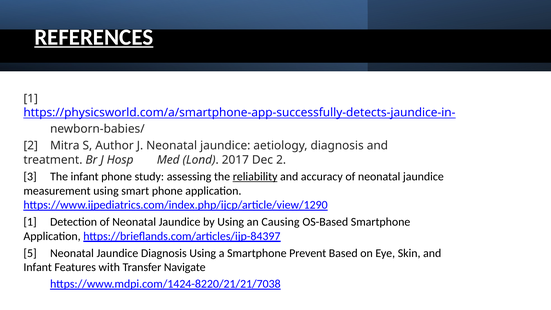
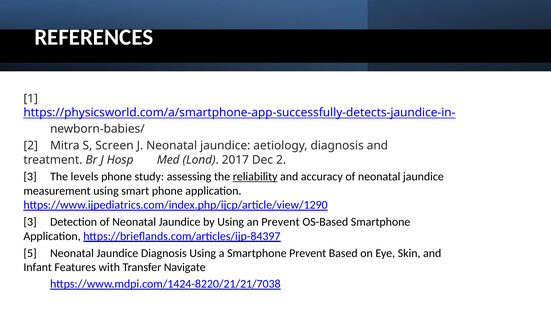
REFERENCES underline: present -> none (94, 37)
Author: Author -> Screen (114, 146)
The infant: infant -> levels (85, 176)
1: 1 -> 3 (30, 222)
an Causing: Causing -> Prevent (280, 222)
